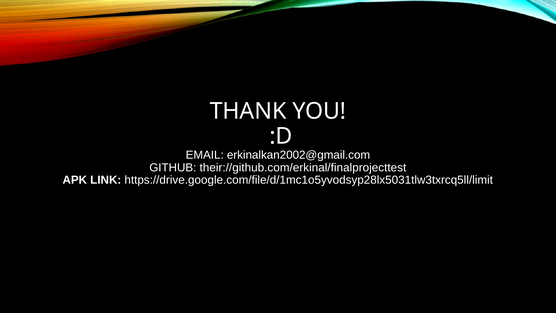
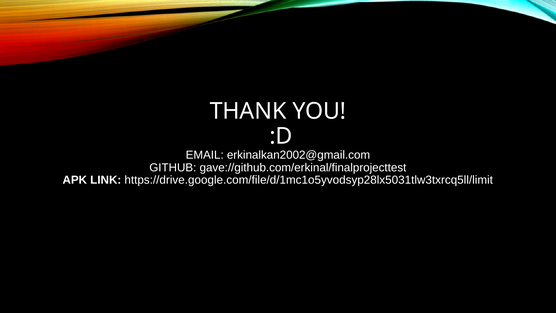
their://github.com/erkinal/finalprojecttest: their://github.com/erkinal/finalprojecttest -> gave://github.com/erkinal/finalprojecttest (303, 167)
